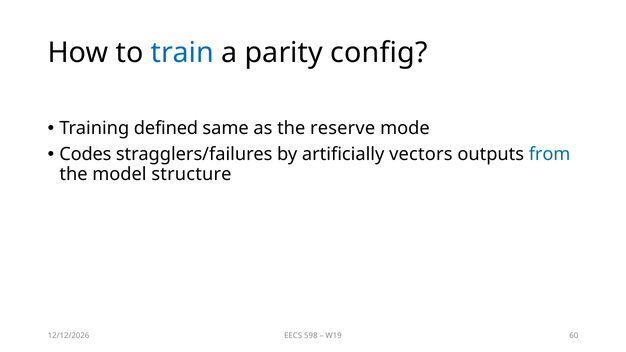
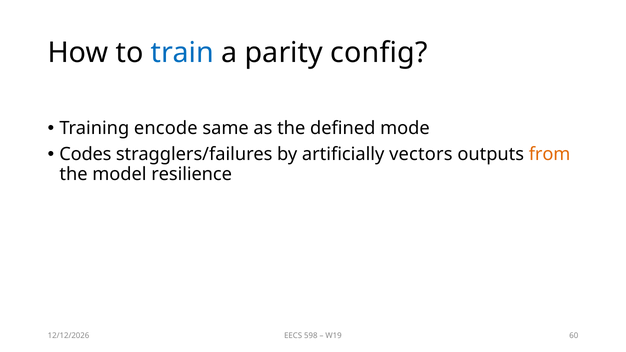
defined: defined -> encode (166, 128)
reserve: reserve -> defined (343, 128)
from colour: blue -> orange (550, 155)
structure: structure -> resilience (192, 174)
